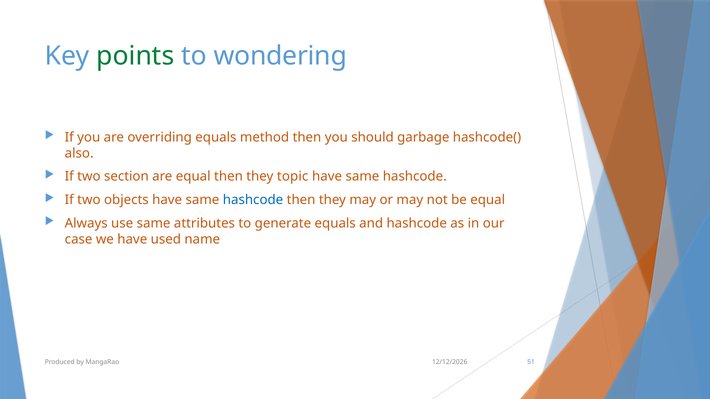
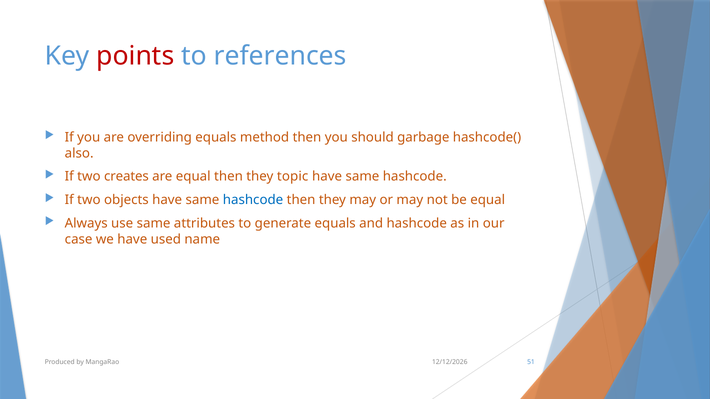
points colour: green -> red (135, 56)
wondering: wondering -> references (280, 56)
section: section -> creates (126, 177)
